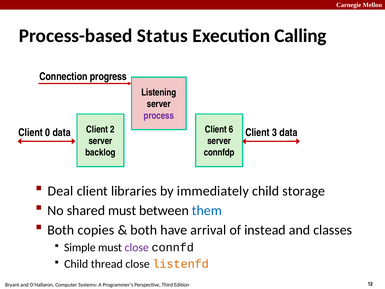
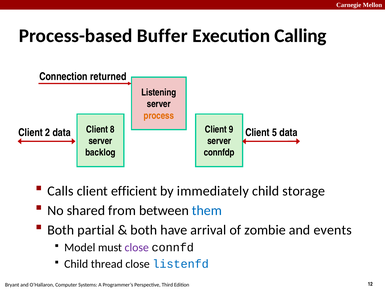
Status: Status -> Buffer (162, 36)
progress: progress -> returned (108, 76)
process colour: purple -> orange (159, 116)
2: 2 -> 8 (112, 129)
6: 6 -> 9 (231, 129)
0: 0 -> 2 (48, 133)
3: 3 -> 5 (275, 133)
Deal: Deal -> Calls (61, 191)
libraries: libraries -> efficient (134, 191)
shared must: must -> from (122, 210)
copies: copies -> partial (96, 230)
instead: instead -> zombie (265, 230)
classes: classes -> events (333, 230)
Simple: Simple -> Model (80, 247)
listenfd colour: orange -> blue (181, 264)
